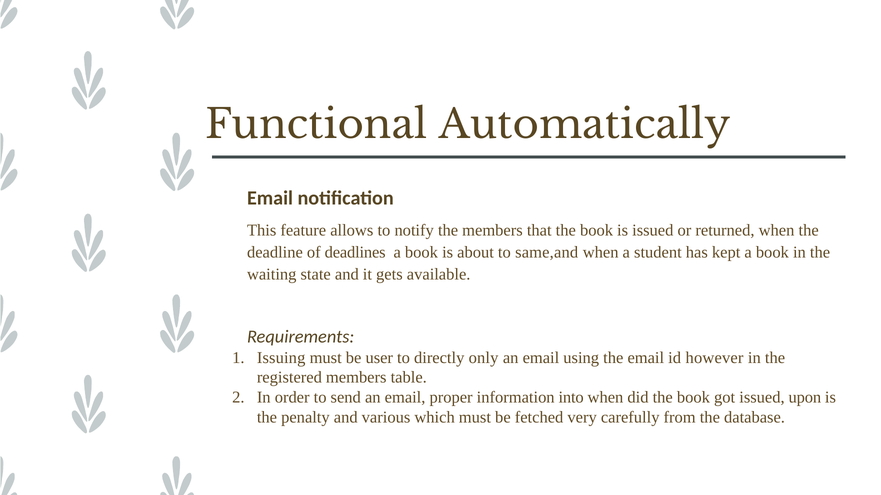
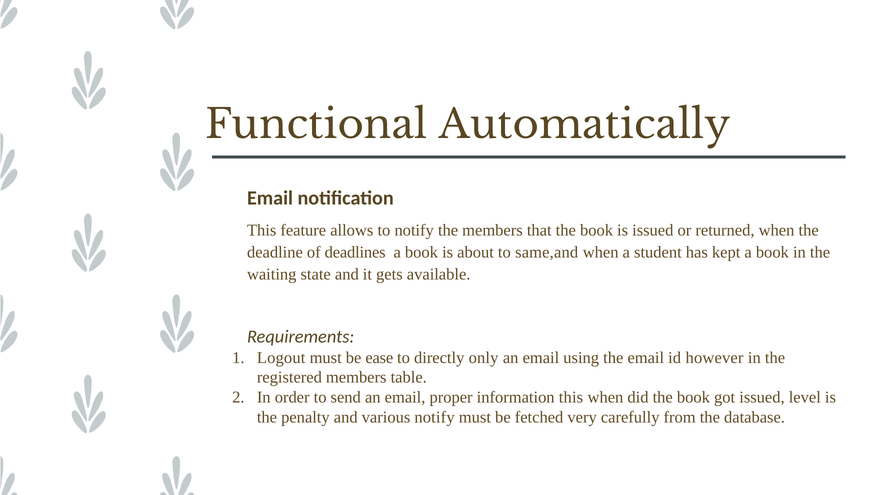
Issuing: Issuing -> Logout (281, 358)
user: user -> ease (379, 358)
information into: into -> this (571, 398)
upon: upon -> level (805, 398)
various which: which -> notify (435, 418)
